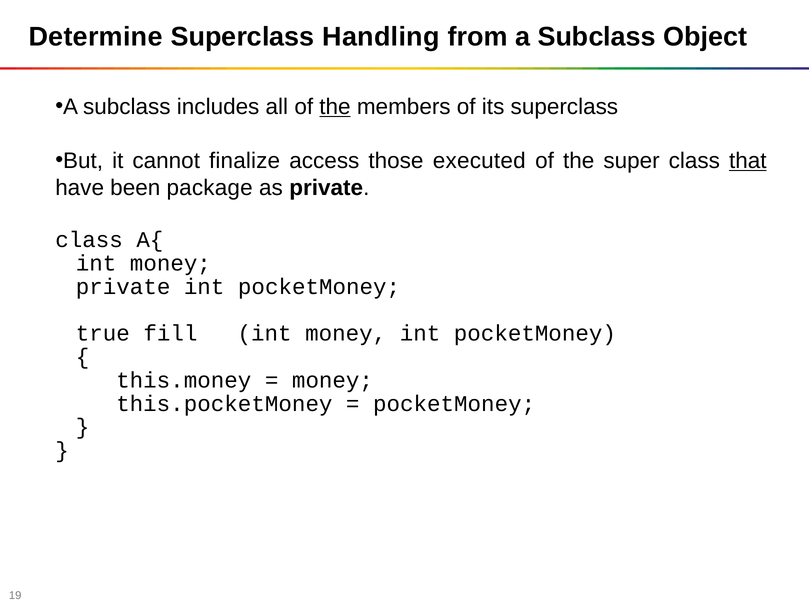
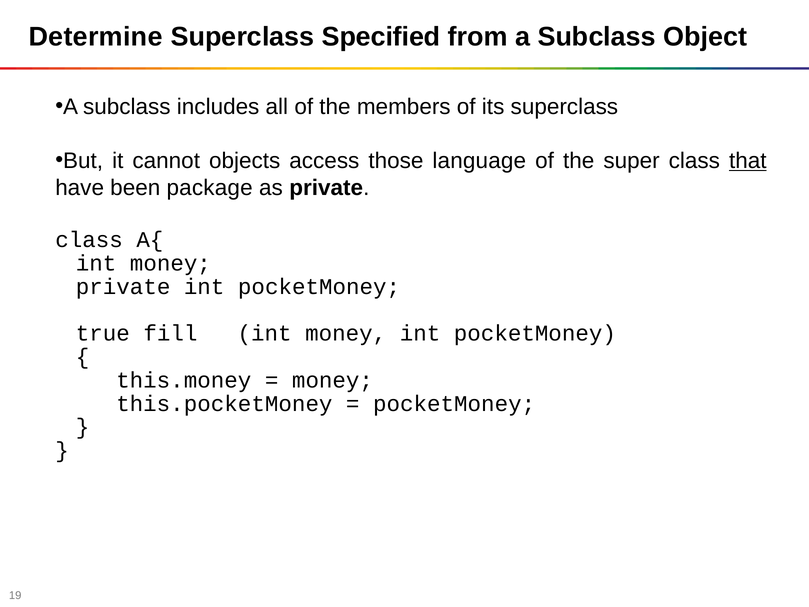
Handling: Handling -> Specified (381, 37)
the underline: present -> none (335, 107)
finalize: finalize -> objects (245, 161)
executed: executed -> language (479, 161)
